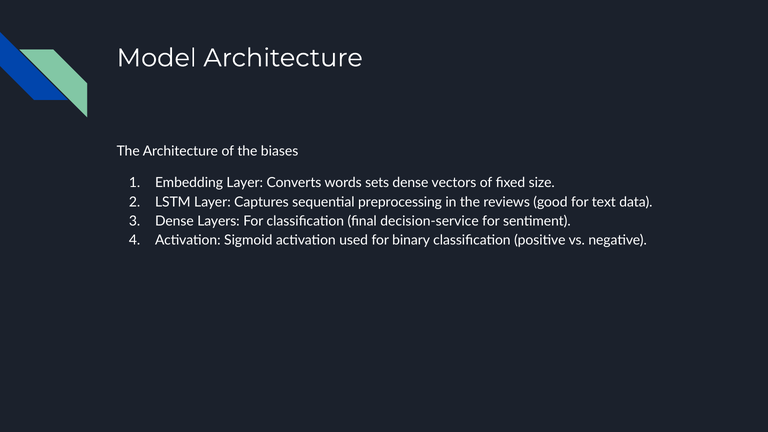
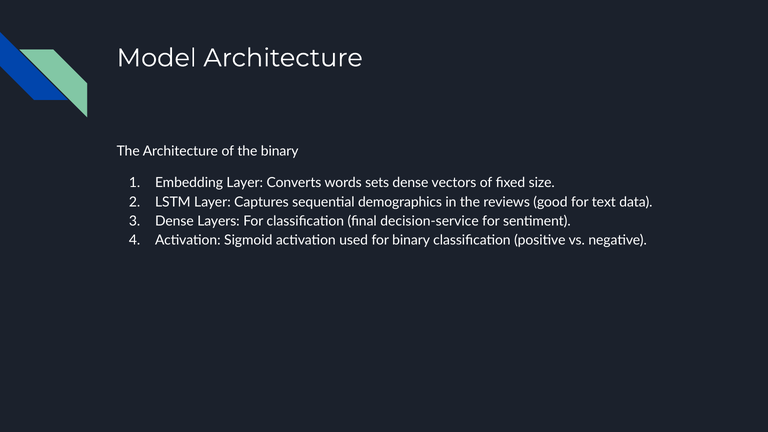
the biases: biases -> binary (280, 151)
preprocessing: preprocessing -> demographics (400, 202)
